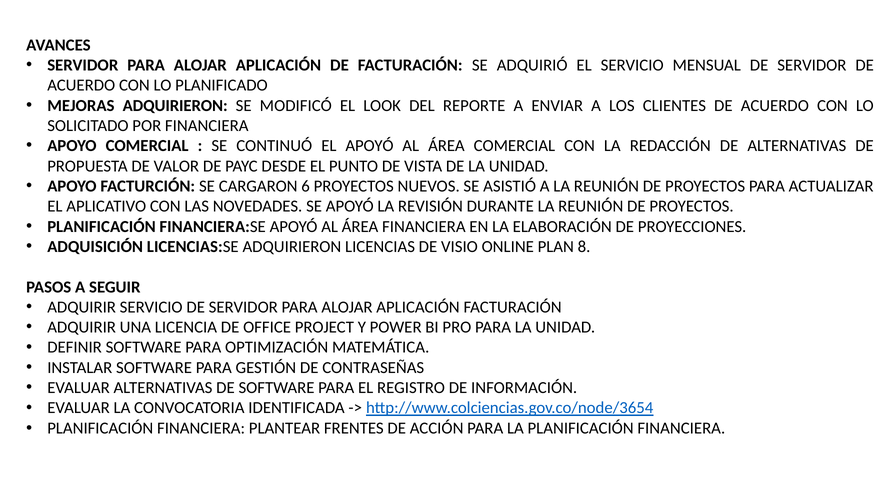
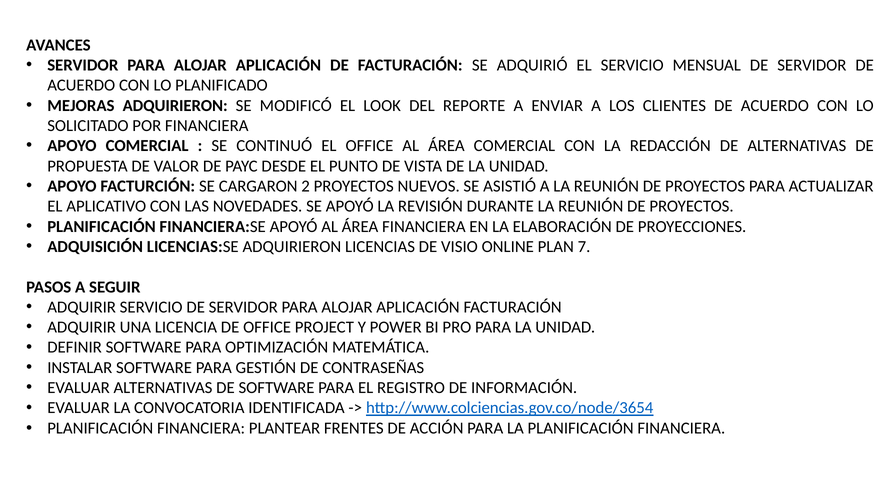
EL APOYÓ: APOYÓ -> OFFICE (369, 146)
6: 6 -> 2 (306, 186)
8: 8 -> 7 (584, 247)
